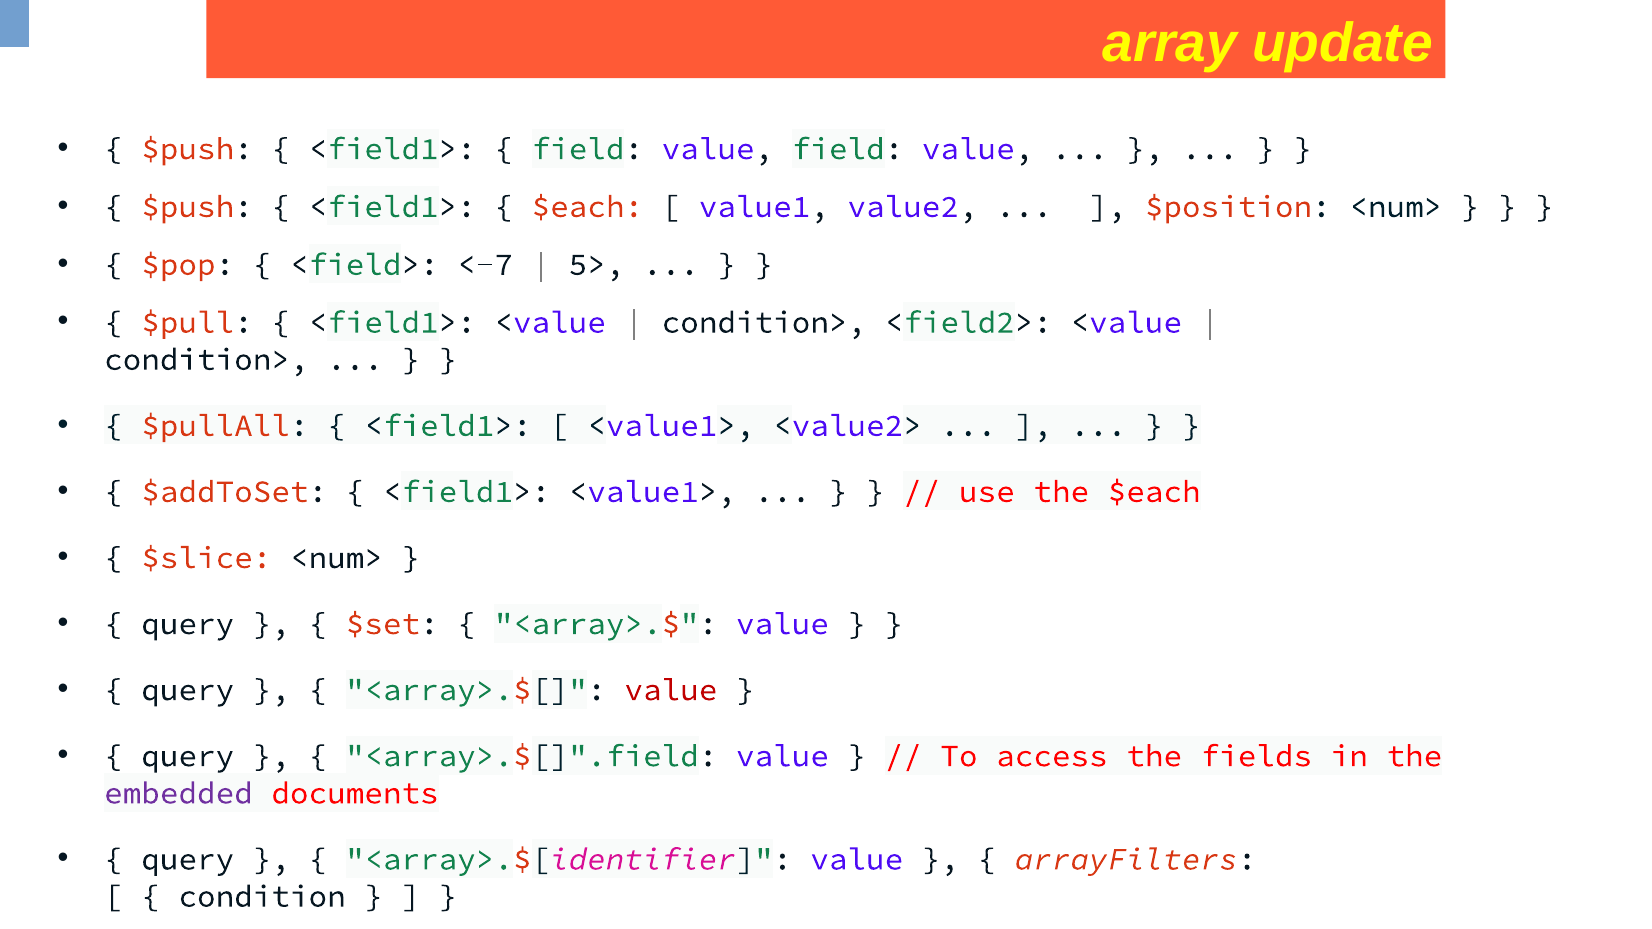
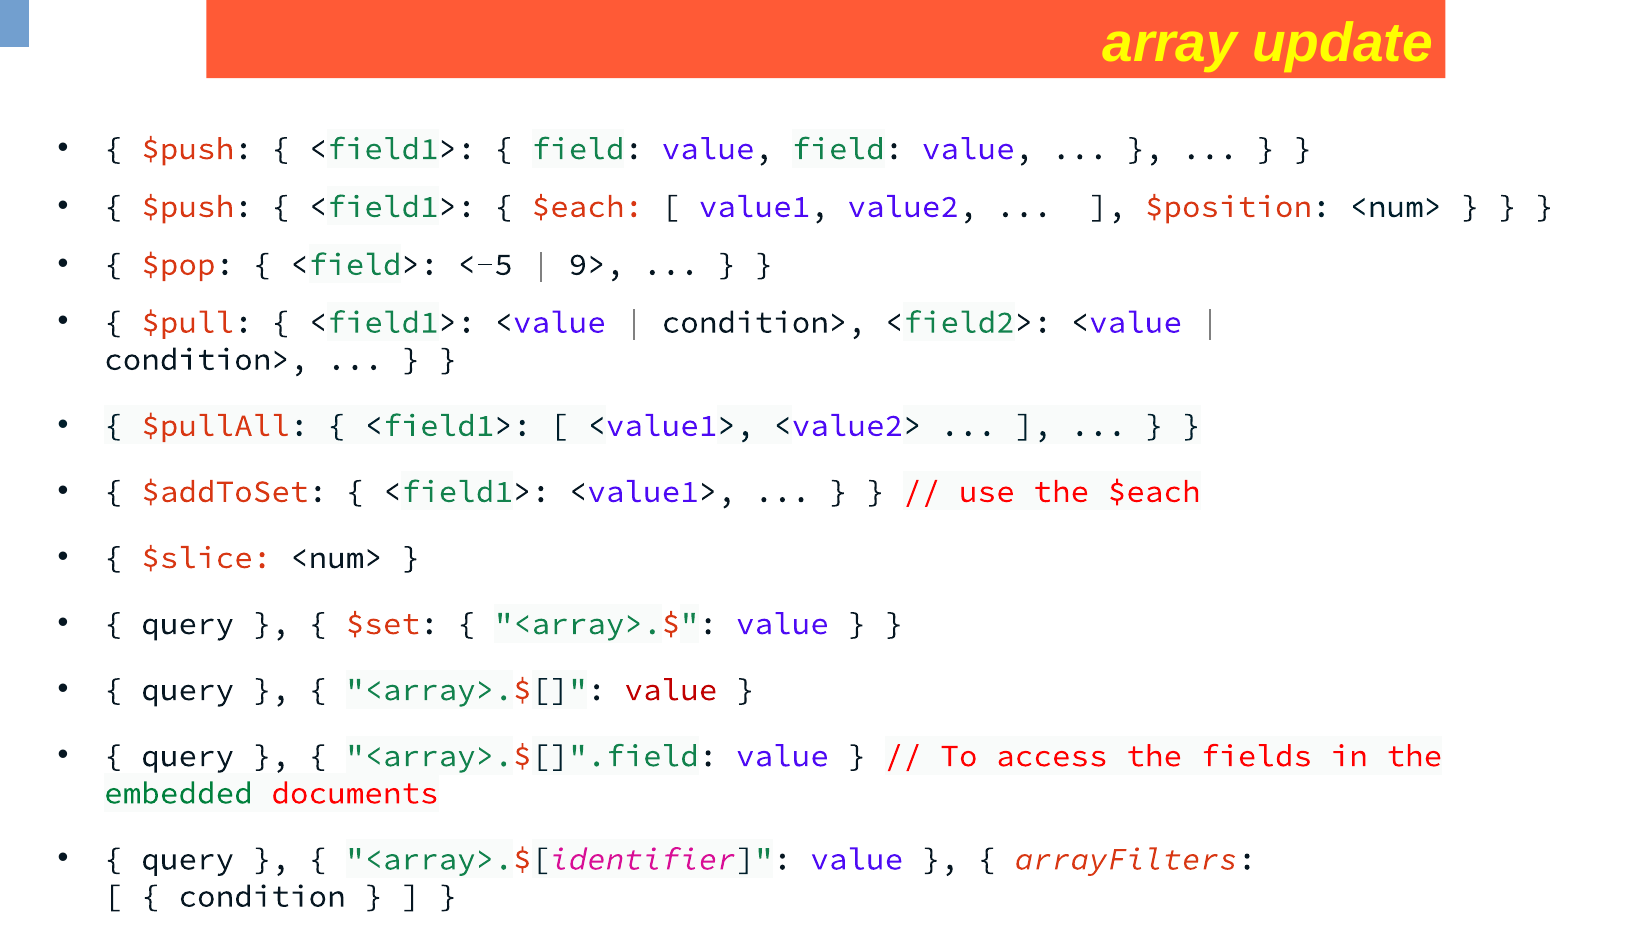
<-7: <-7 -> <-5 (485, 265)
5>: 5> -> 9> (597, 265)
embedded colour: purple -> green (178, 793)
